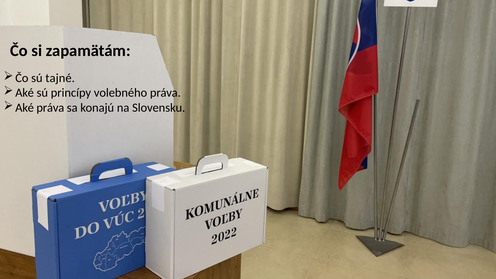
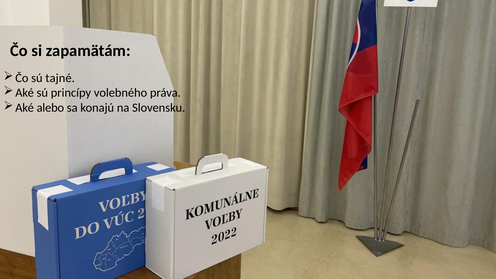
Aké práva: práva -> alebo (50, 108)
